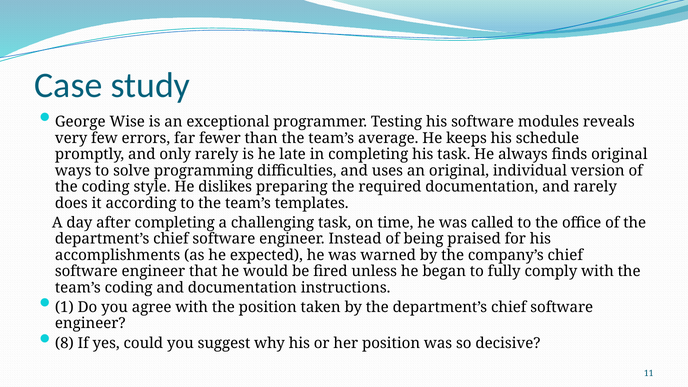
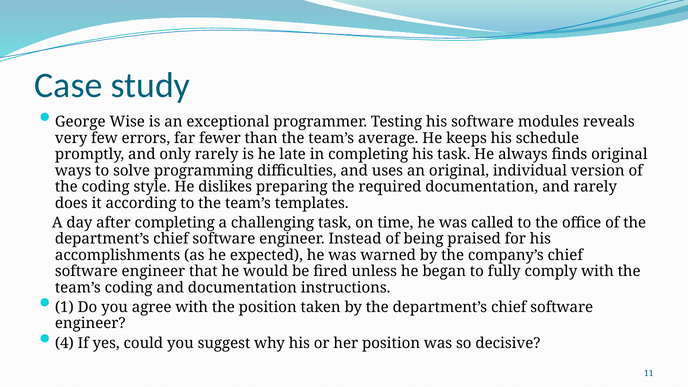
8: 8 -> 4 (64, 343)
